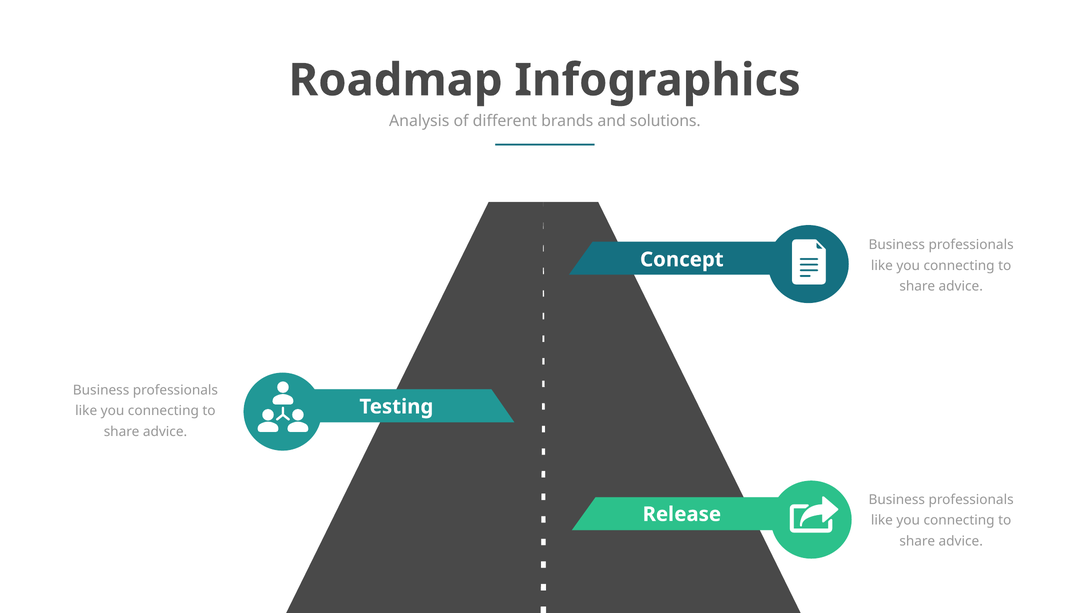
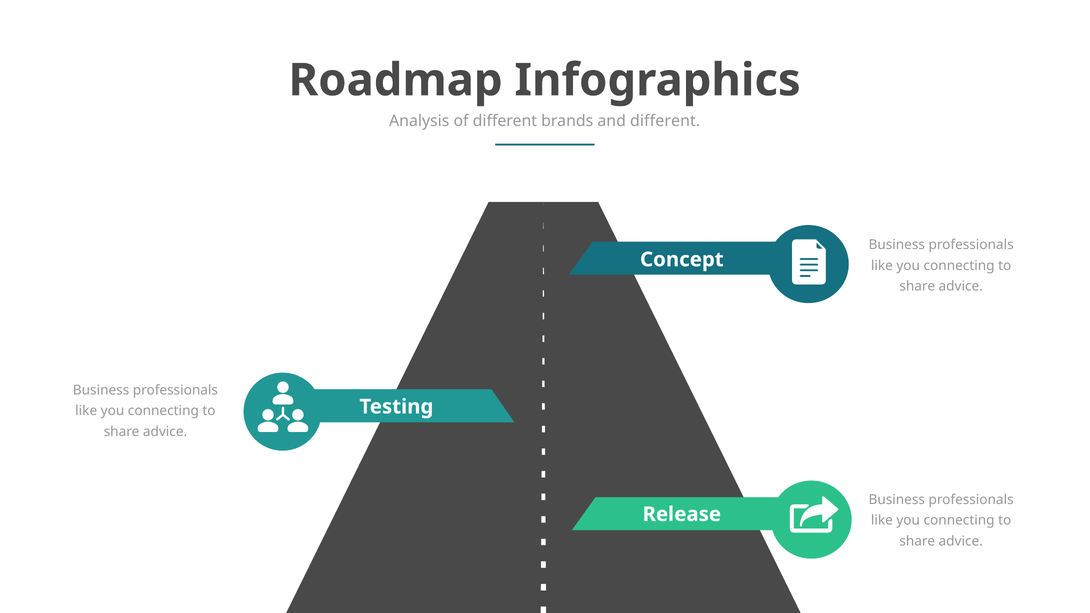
and solutions: solutions -> different (665, 121)
